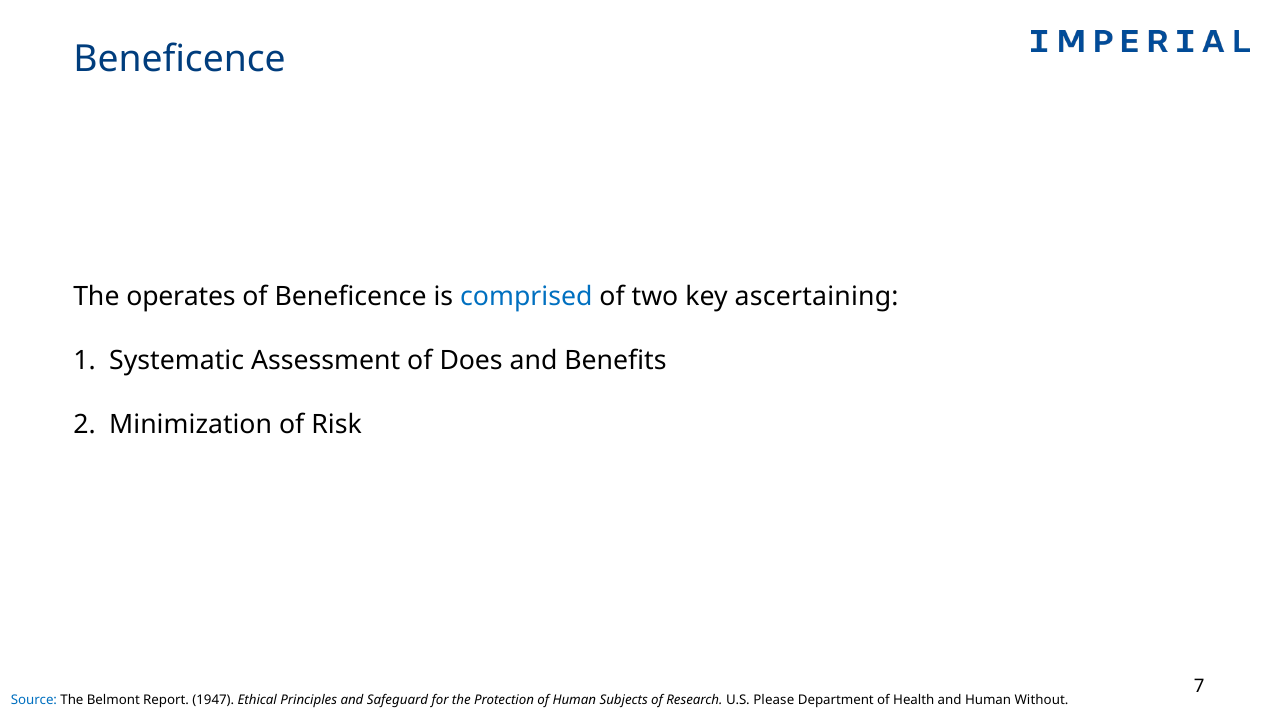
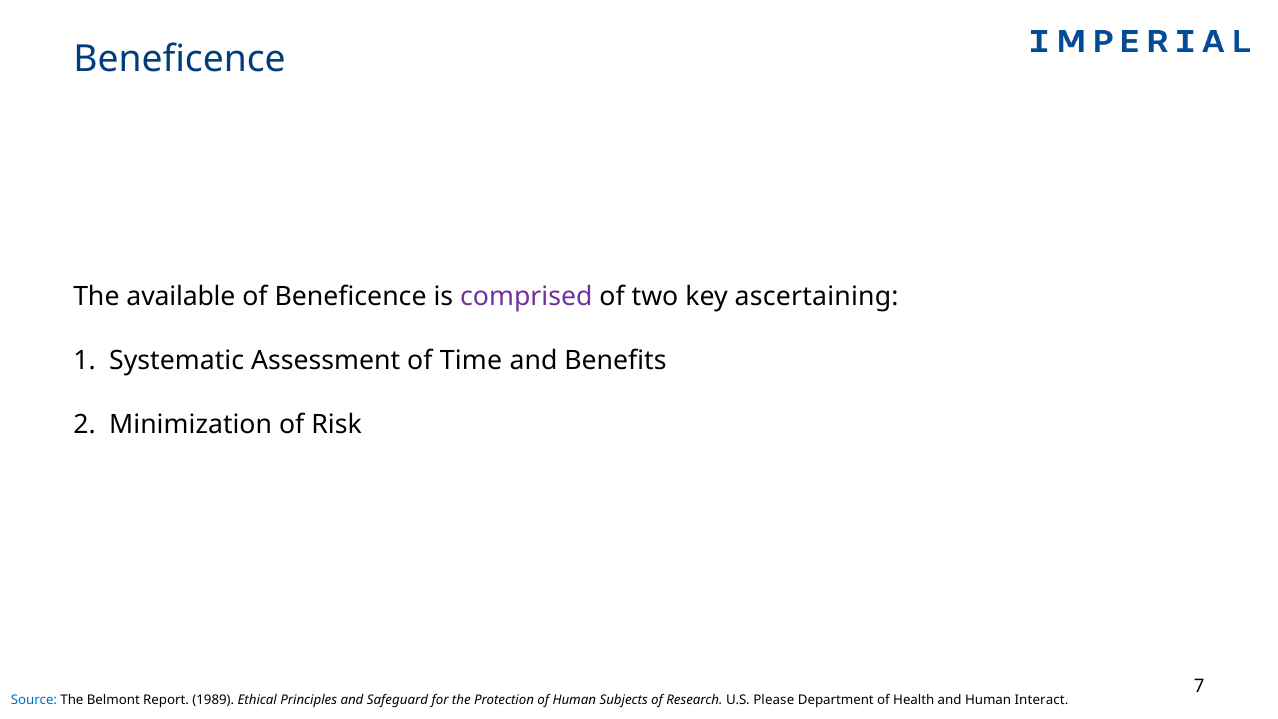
operates: operates -> available (181, 296)
comprised colour: blue -> purple (526, 296)
Does: Does -> Time (471, 360)
1947: 1947 -> 1989 (213, 700)
Without: Without -> Interact (1042, 700)
